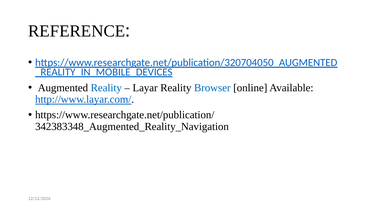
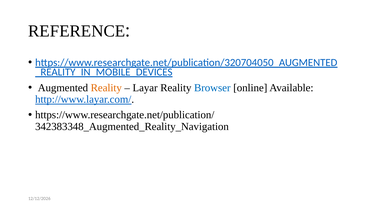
Reality colour: blue -> orange (106, 88)
